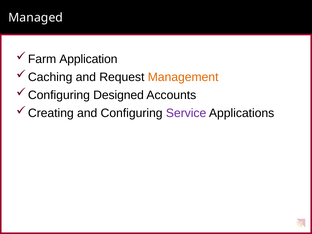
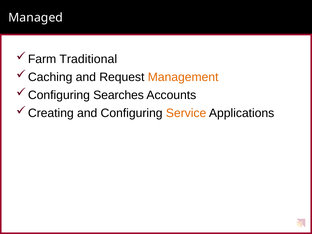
Application: Application -> Traditional (88, 59)
Designed: Designed -> Searches (119, 95)
Service colour: purple -> orange (186, 113)
